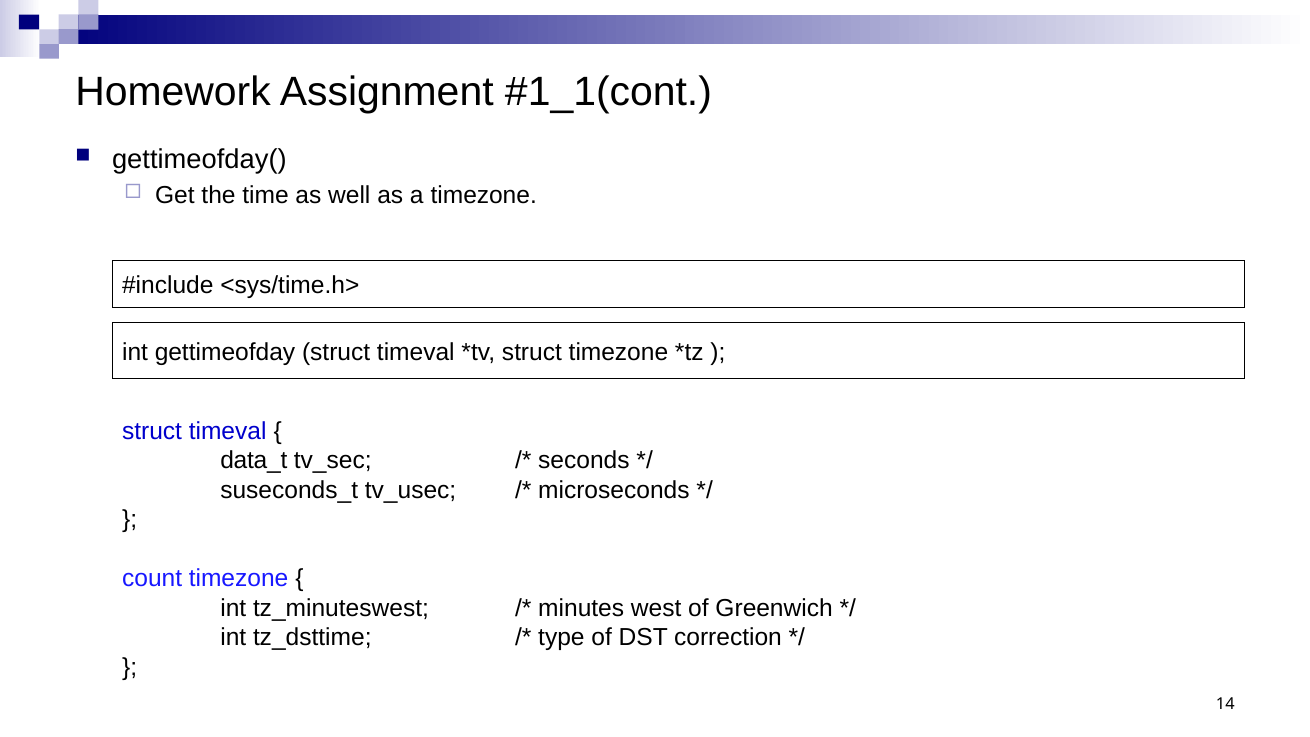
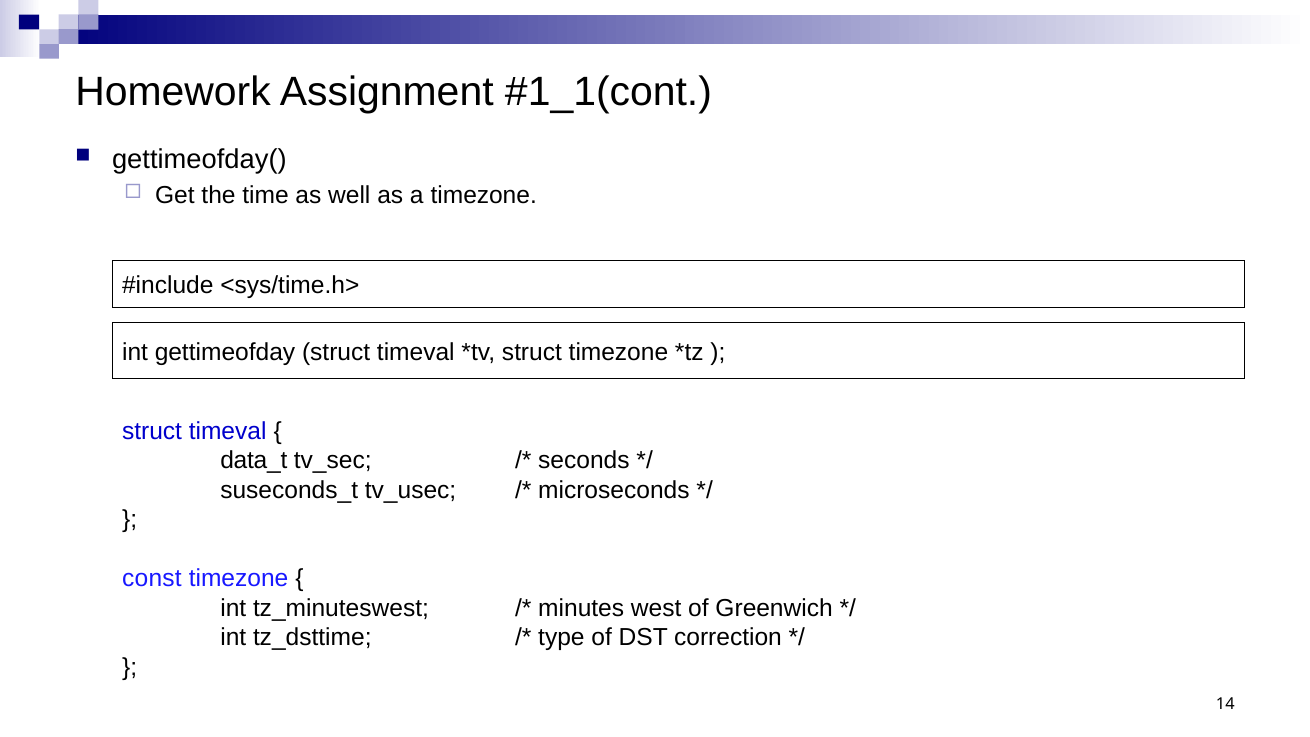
count: count -> const (152, 579)
